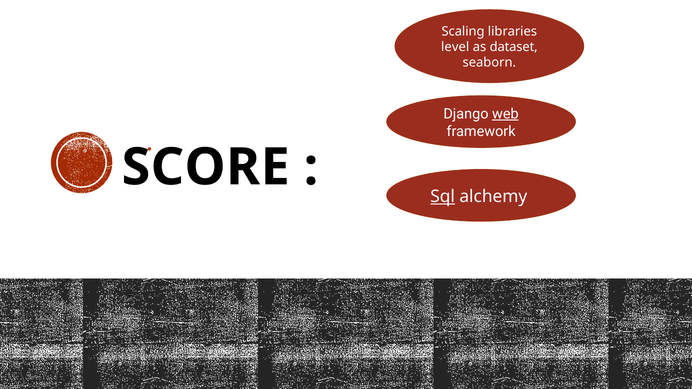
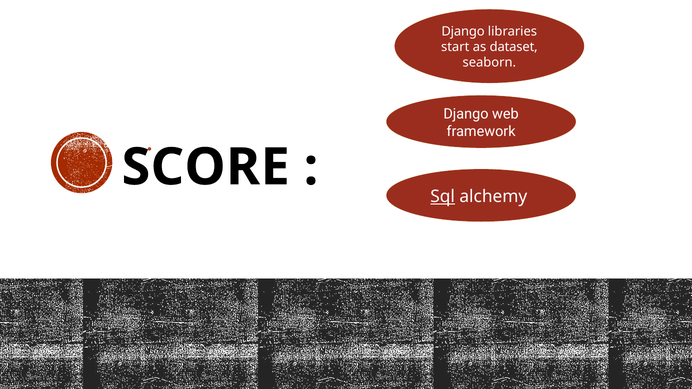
Scaling: Scaling -> Django (463, 31)
level: level -> start (455, 47)
web underline: present -> none (505, 114)
